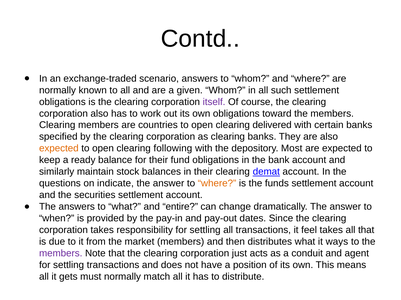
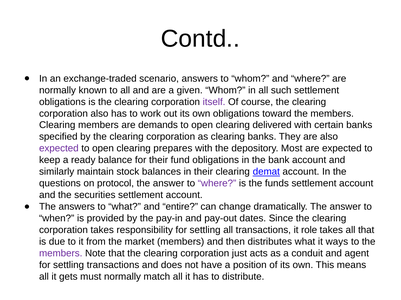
countries: countries -> demands (158, 125)
expected colour: orange -> purple (59, 149)
following: following -> prepares (173, 149)
indicate: indicate -> protocol (116, 184)
where colour: orange -> purple (217, 184)
feel: feel -> role (309, 231)
